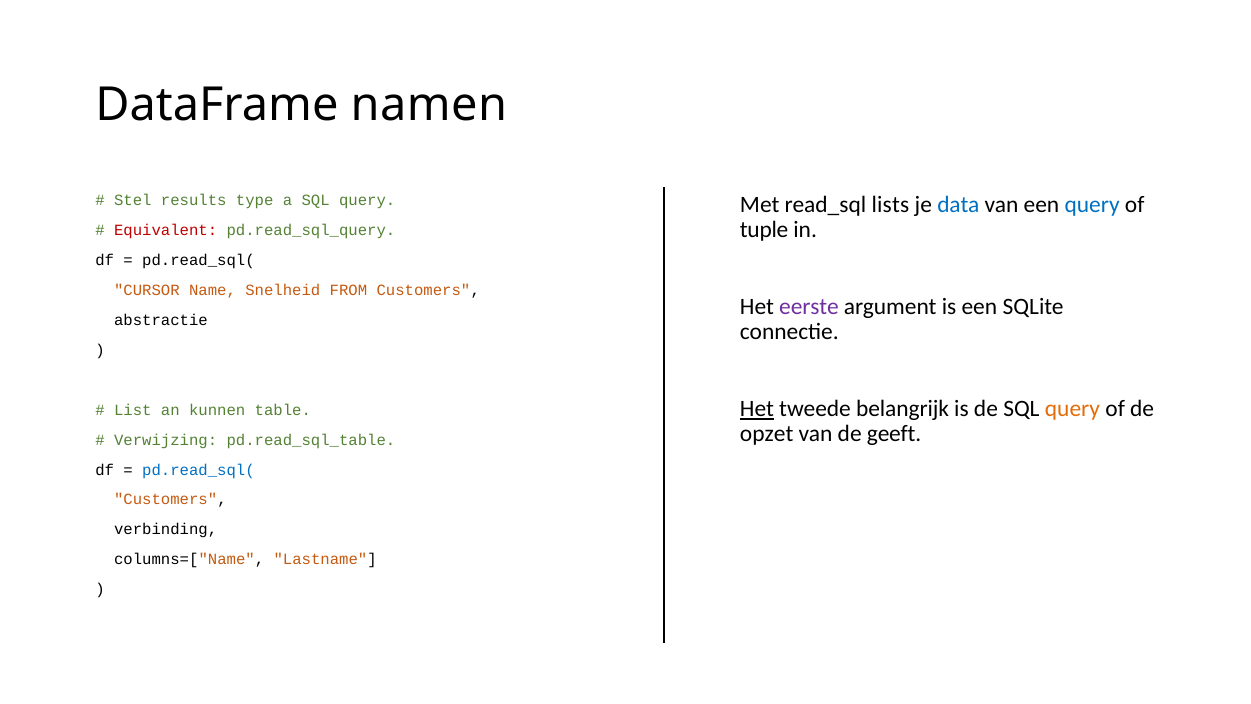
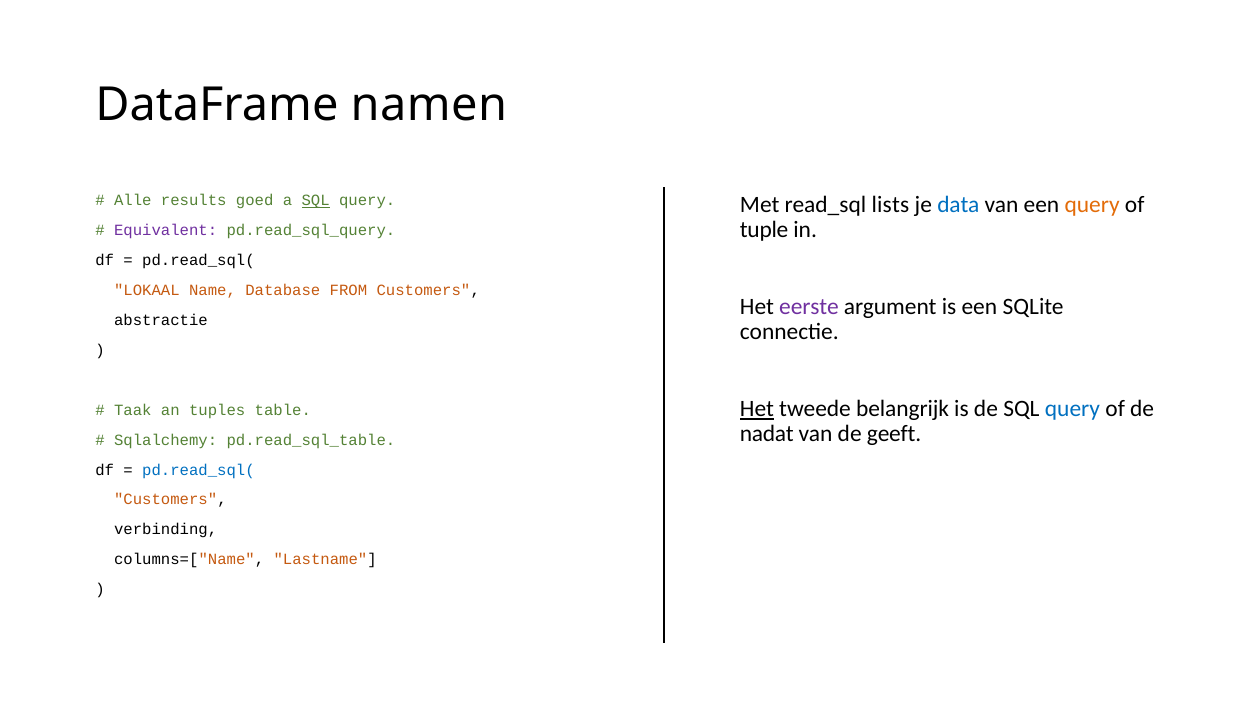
Stel: Stel -> Alle (133, 200)
type: type -> goed (255, 200)
SQL underline: none -> present (316, 200)
query colour: blue -> orange (1092, 205)
Equivalent colour: red -> purple (166, 230)
CURSOR: CURSOR -> LOKAAL (147, 290)
Snelheid: Snelheid -> Database (283, 290)
query colour: orange -> blue (1072, 409)
List: List -> Taak (133, 410)
kunnen: kunnen -> tuples (217, 410)
opzet: opzet -> nadat (767, 434)
Verwijzing: Verwijzing -> Sqlalchemy (166, 440)
